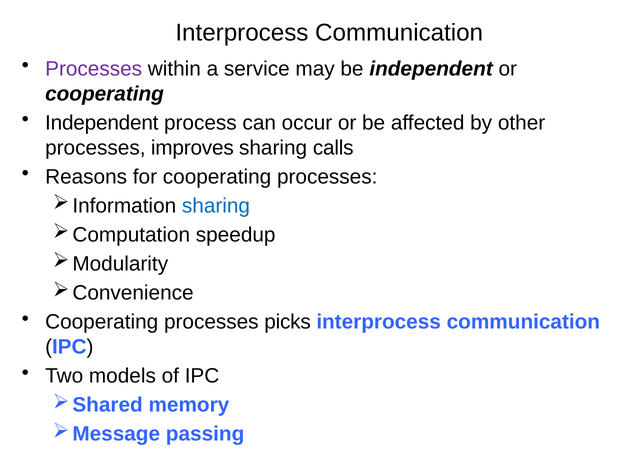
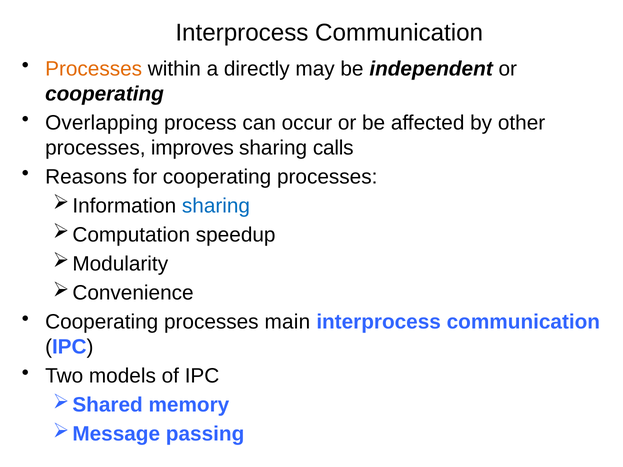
Processes colour: purple -> orange (94, 69)
service: service -> directly (257, 69)
Independent: Independent -> Overlapping (102, 123)
picks: picks -> main (287, 322)
